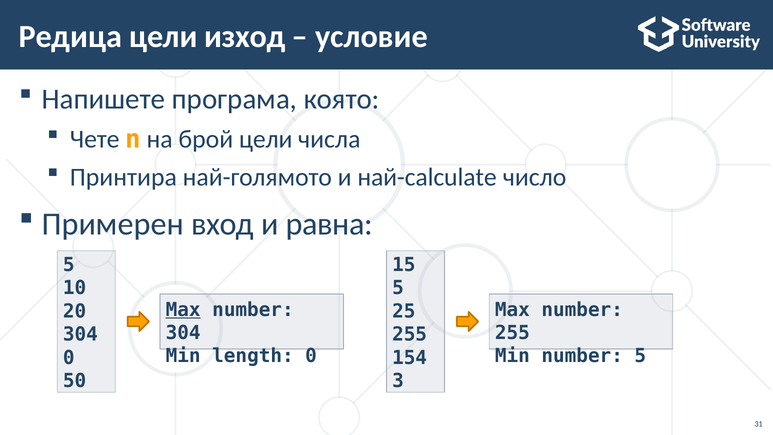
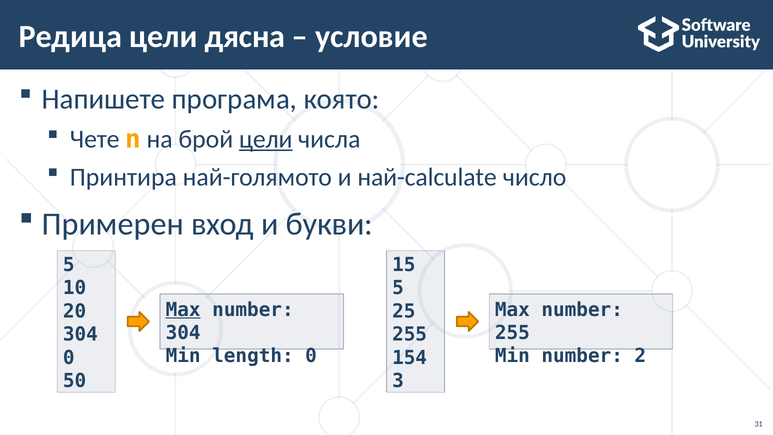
изход: изход -> дясна (245, 37)
цели underline: none -> present (266, 139)
равна: равна -> букви (329, 224)
number 5: 5 -> 2 (640, 356)
